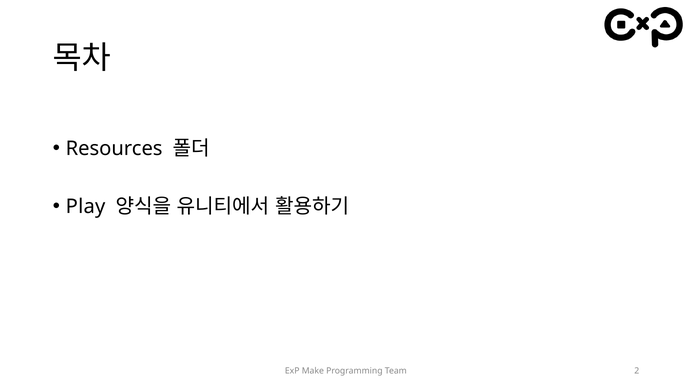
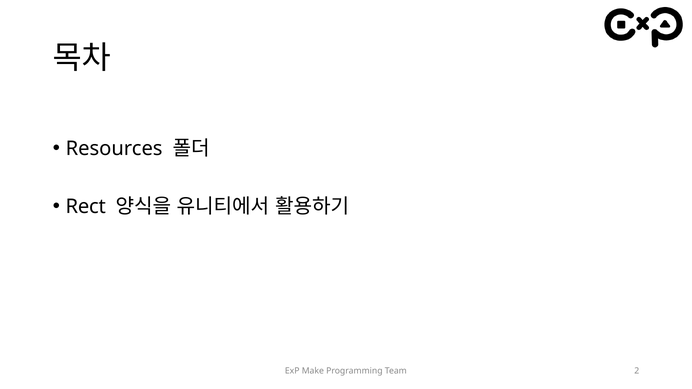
Play: Play -> Rect (86, 206)
